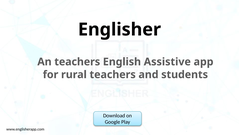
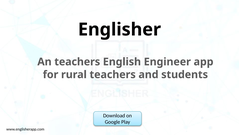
Assistive: Assistive -> Engineer (167, 62)
